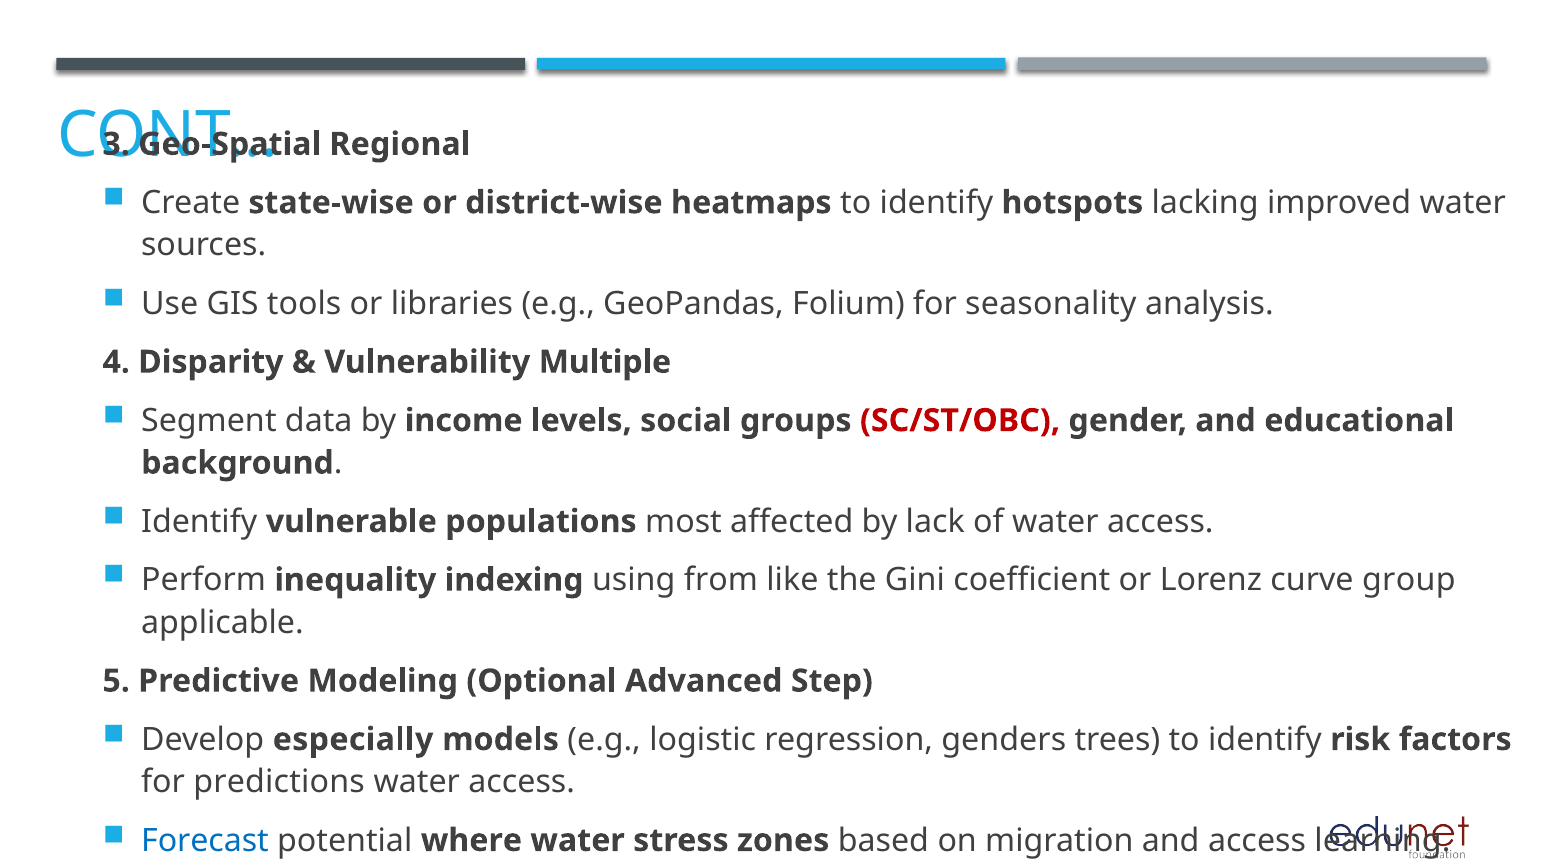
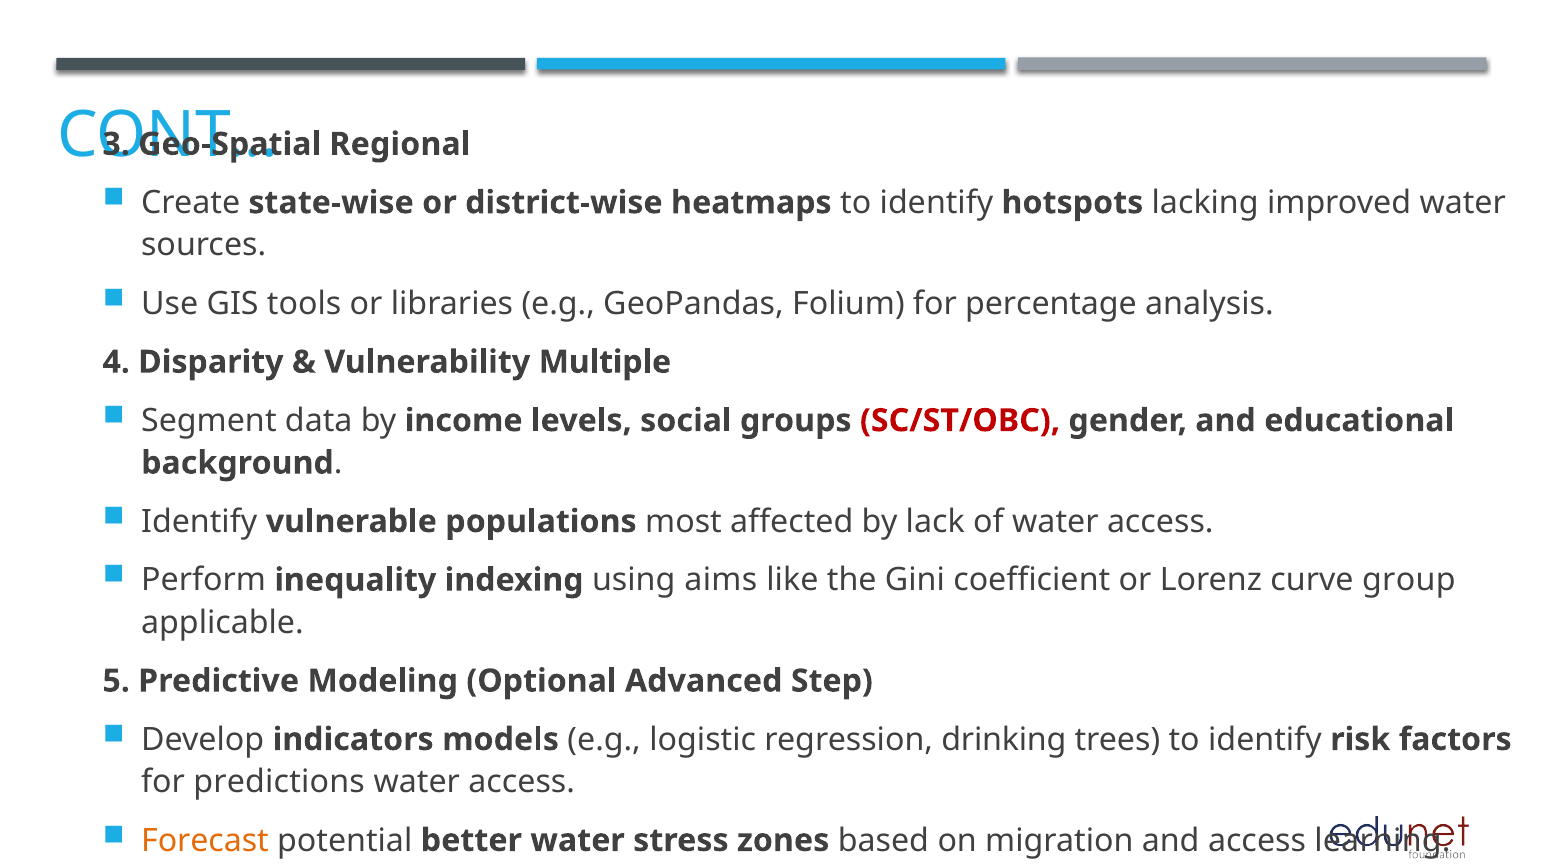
seasonality: seasonality -> percentage (1051, 304)
from: from -> aims (721, 580)
especially: especially -> indicators (353, 739)
genders: genders -> drinking (1004, 739)
Forecast colour: blue -> orange (205, 840)
where: where -> better (471, 840)
